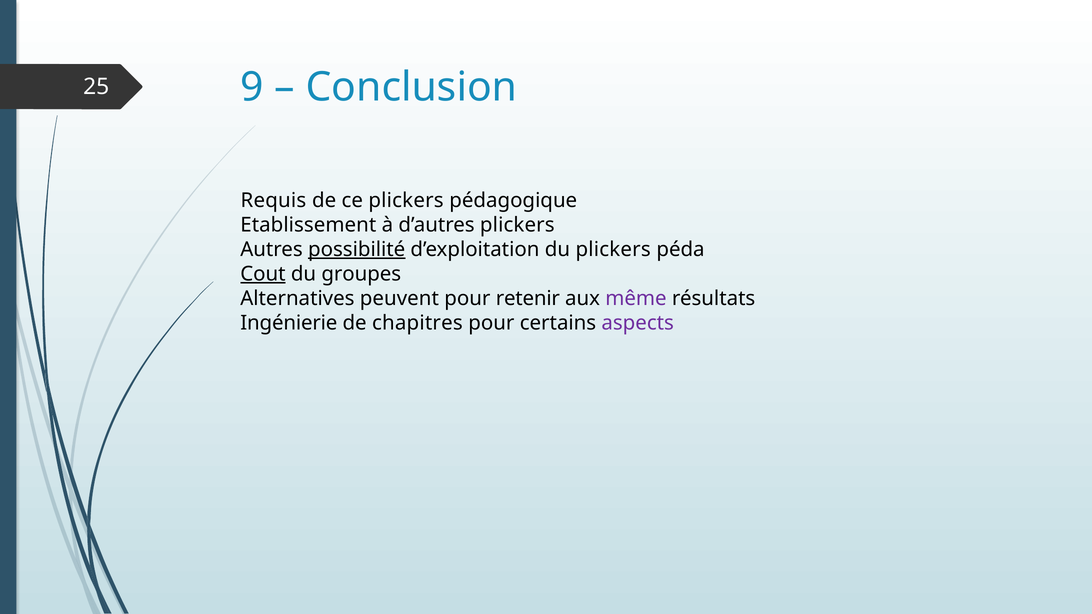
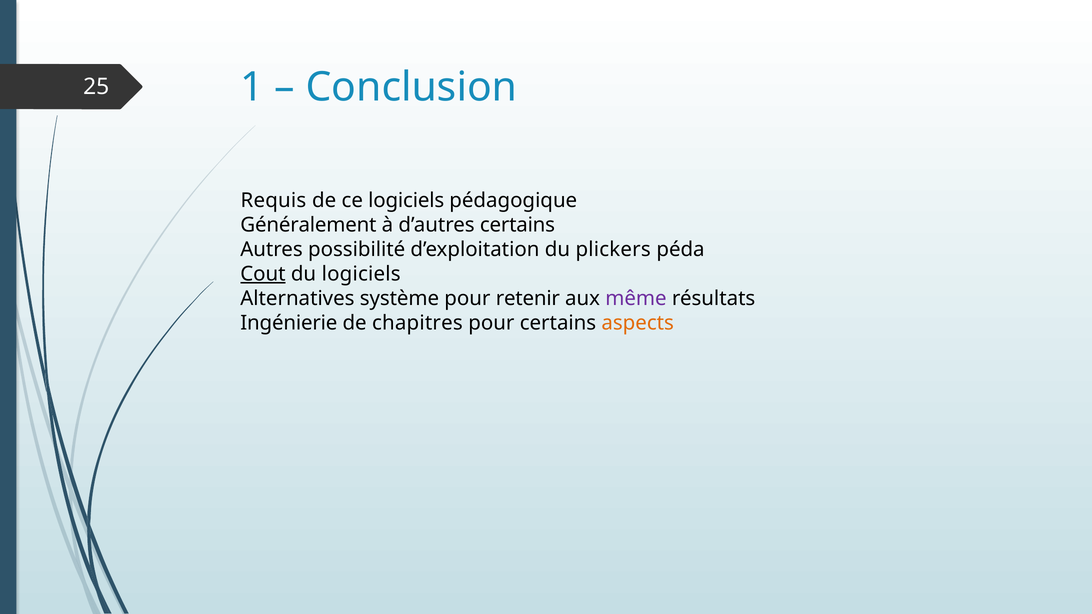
9: 9 -> 1 (252, 87)
ce plickers: plickers -> logiciels (406, 200)
Etablissement: Etablissement -> Généralement (308, 225)
d’autres plickers: plickers -> certains (517, 225)
possibilité underline: present -> none (357, 249)
du groupes: groupes -> logiciels (361, 274)
peuvent: peuvent -> système (399, 299)
aspects colour: purple -> orange (638, 323)
